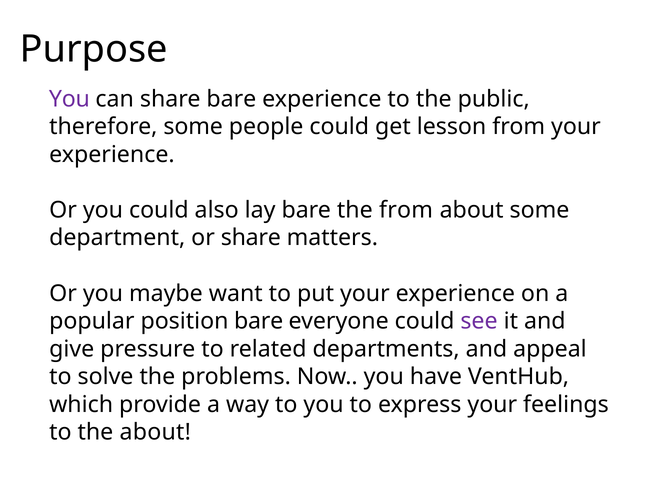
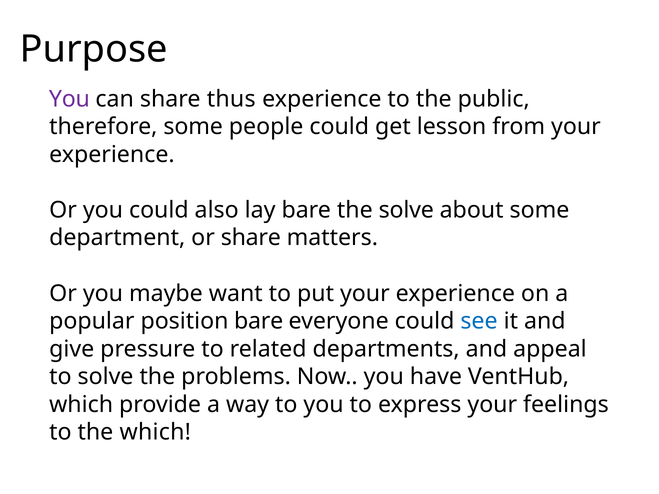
share bare: bare -> thus (231, 99)
the from: from -> solve (406, 210)
see colour: purple -> blue (479, 321)
the about: about -> which (155, 433)
